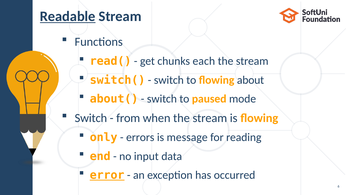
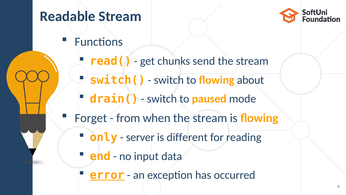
Readable underline: present -> none (68, 16)
each: each -> send (204, 61)
about(: about( -> drain( (114, 99)
Switch: Switch -> Forget (91, 118)
errors: errors -> server (140, 137)
message: message -> different (187, 137)
